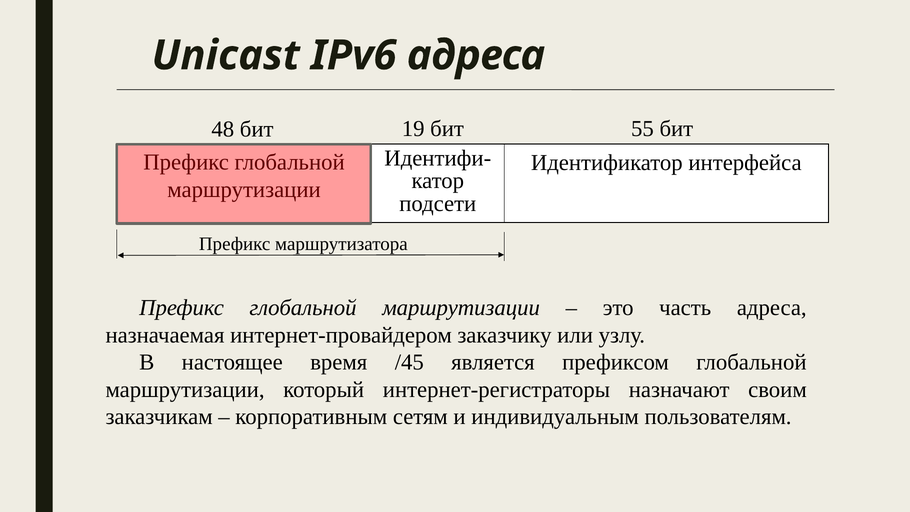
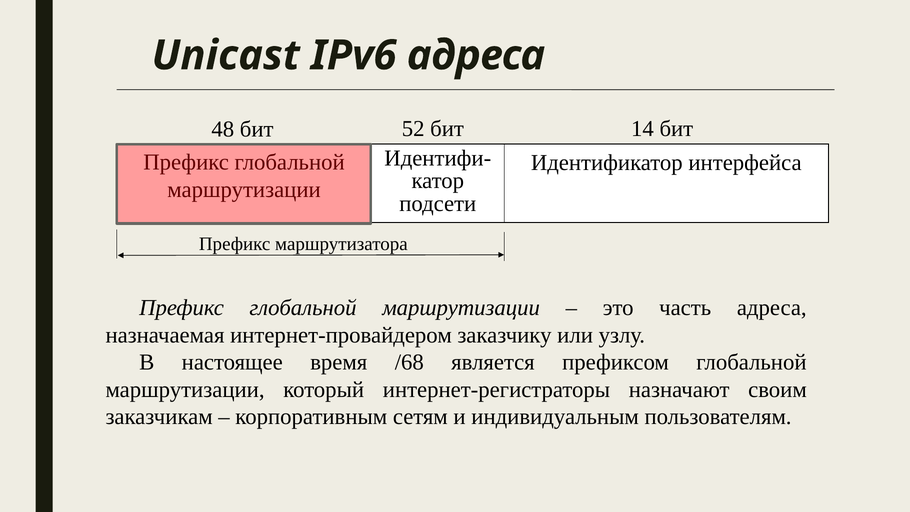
19: 19 -> 52 (413, 129)
55: 55 -> 14 (642, 129)
/45: /45 -> /68 (409, 362)
